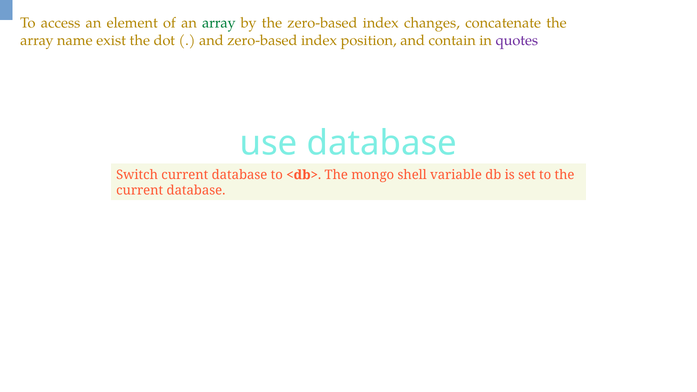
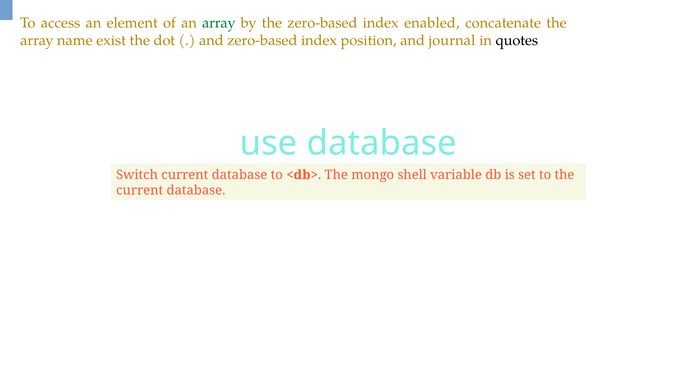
changes: changes -> enabled (432, 23)
contain: contain -> journal (452, 41)
quotes colour: purple -> black (517, 41)
